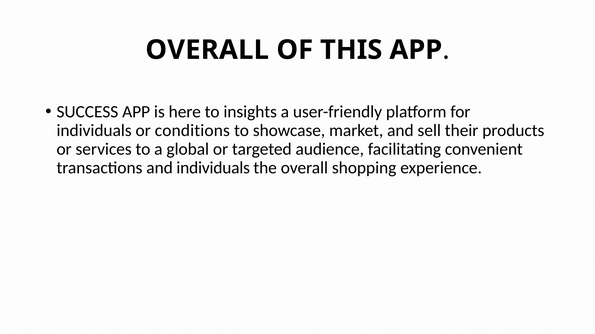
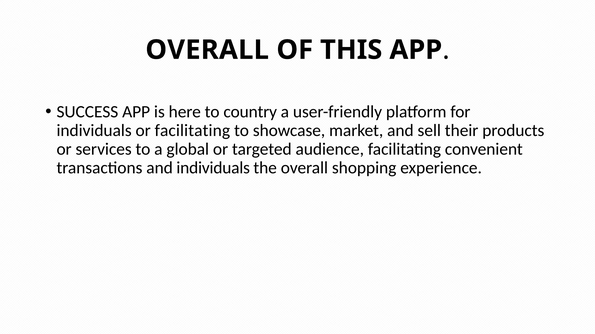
insights: insights -> country (250, 112)
or conditions: conditions -> facilitating (192, 131)
